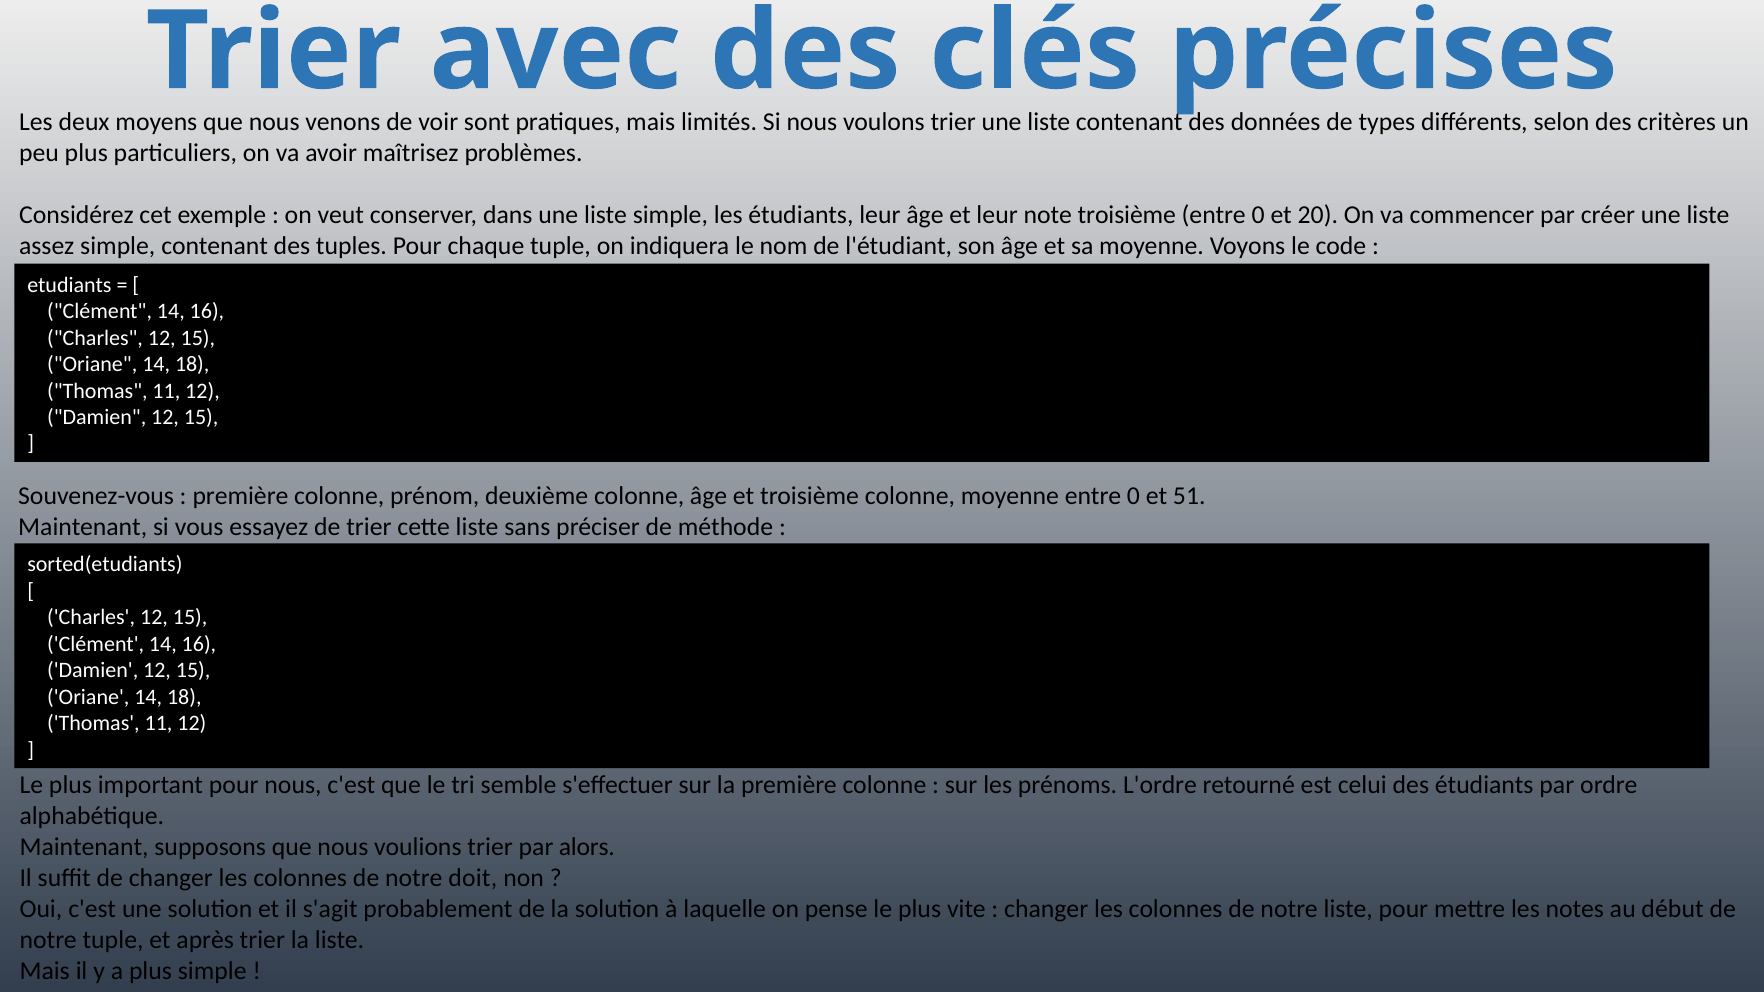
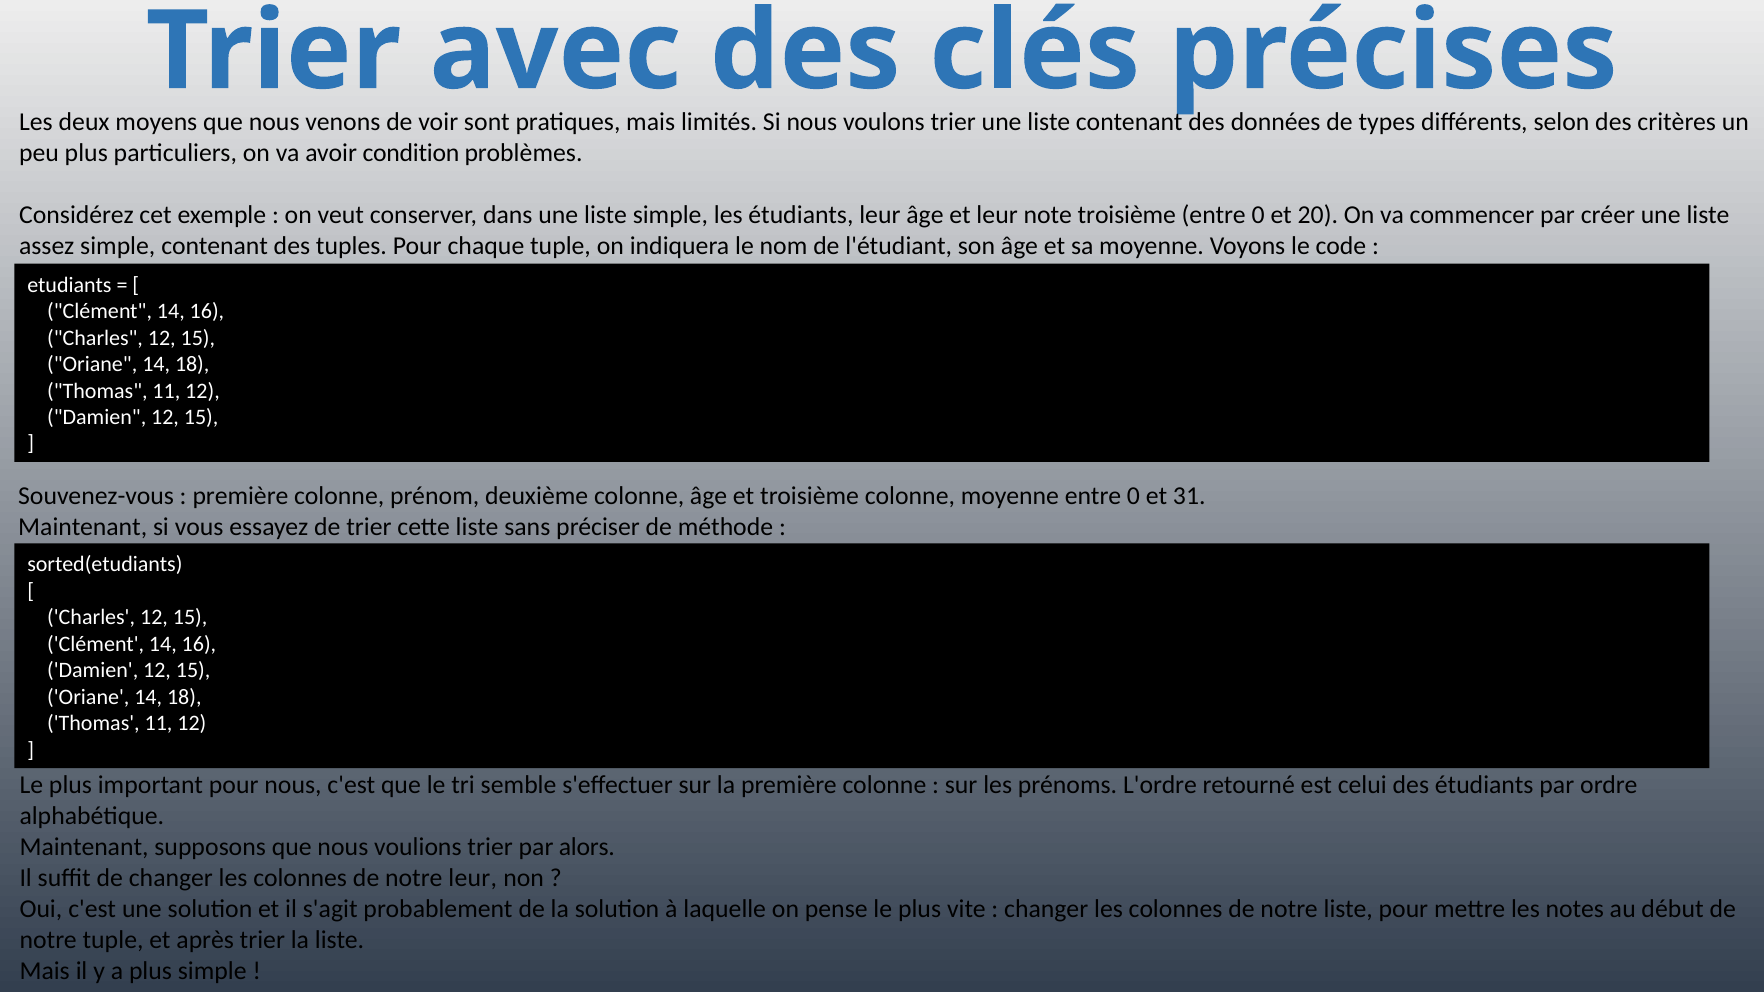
maîtrisez: maîtrisez -> condition (411, 153)
51: 51 -> 31 (1189, 497)
notre doit: doit -> leur (473, 878)
